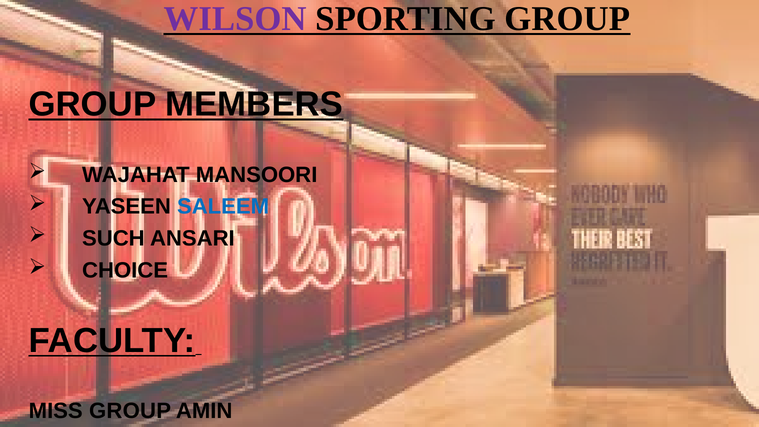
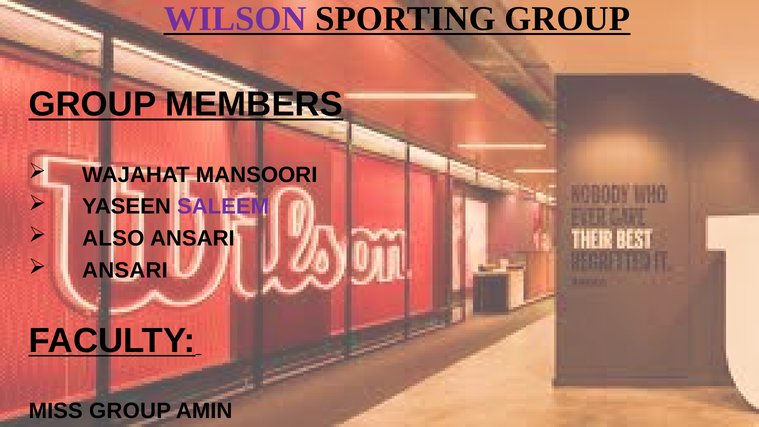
SALEEM colour: blue -> purple (223, 207)
SUCH: SUCH -> ALSO (113, 238)
CHOICE: CHOICE -> ANSARI (125, 270)
